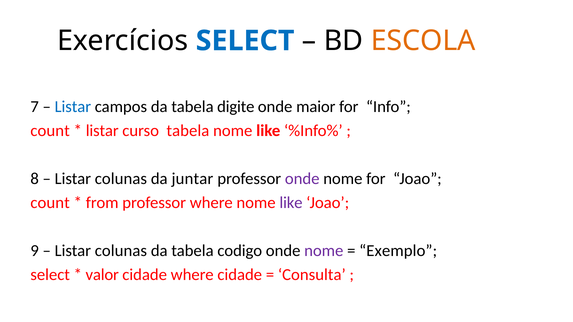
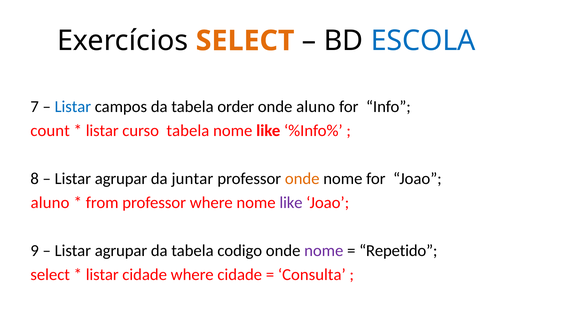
SELECT colour: blue -> orange (245, 41)
ESCOLA colour: orange -> blue (423, 41)
digite: digite -> order (236, 107)
onde maior: maior -> aluno (316, 107)
colunas: colunas -> agrupar (121, 179)
onde colour: purple -> orange (302, 179)
count: count -> aluno (50, 203)
colunas: colunas -> agrupar (121, 251)
Exemplo: Exemplo -> Repetido (398, 251)
valor: valor -> listar (102, 275)
